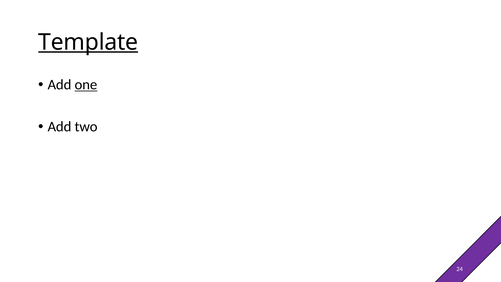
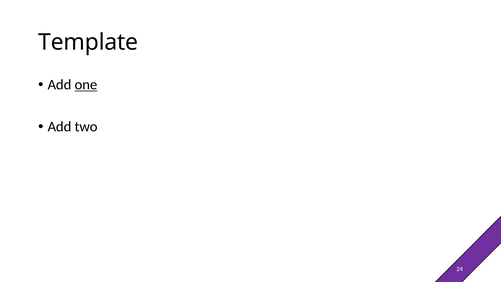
Template underline: present -> none (88, 42)
